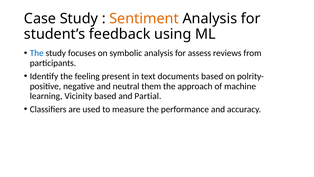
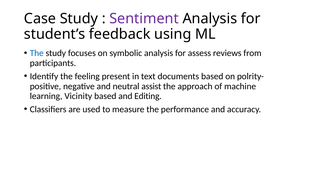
Sentiment colour: orange -> purple (144, 19)
them: them -> assist (151, 86)
Partial: Partial -> Editing (148, 96)
